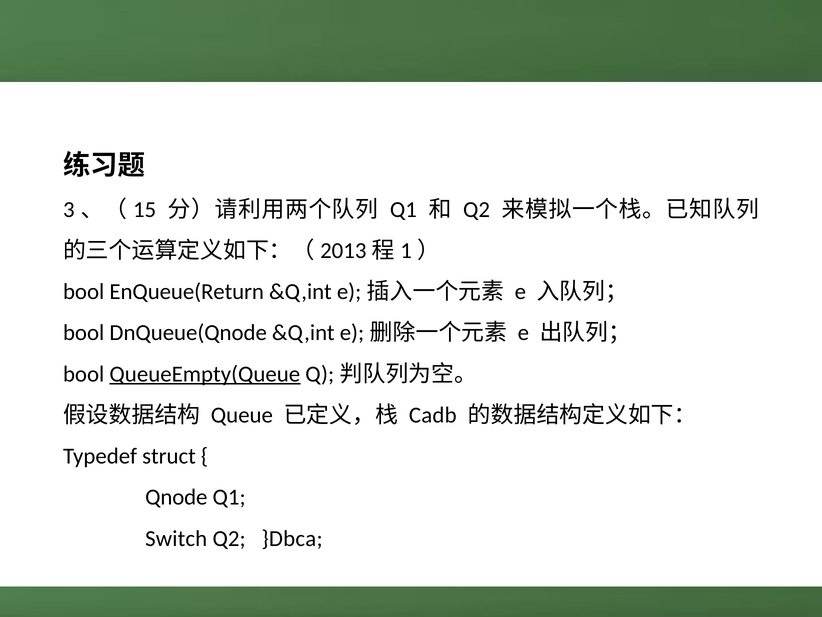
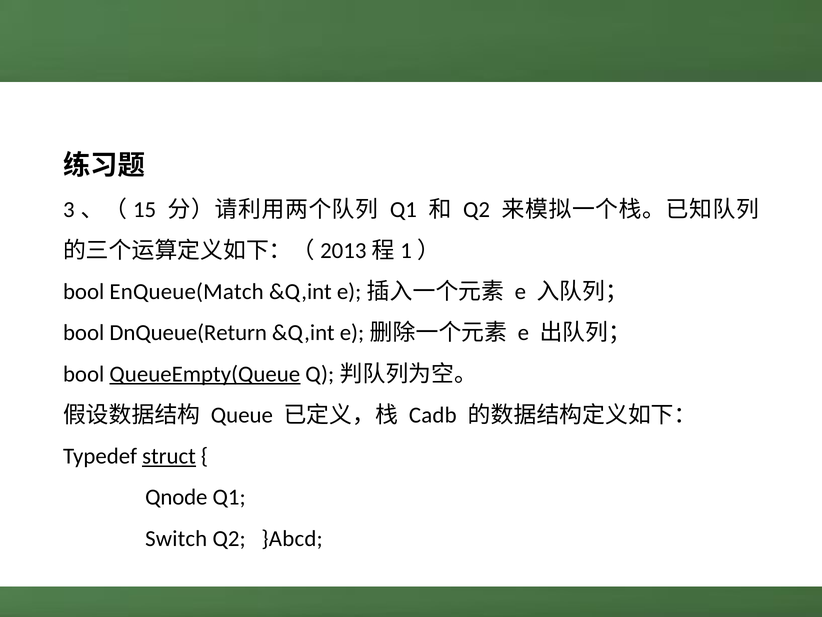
EnQueue(Return: EnQueue(Return -> EnQueue(Match (187, 292)
DnQueue(Qnode: DnQueue(Qnode -> DnQueue(Return (188, 333)
struct underline: none -> present (169, 456)
}Dbca: }Dbca -> }Abcd (292, 538)
